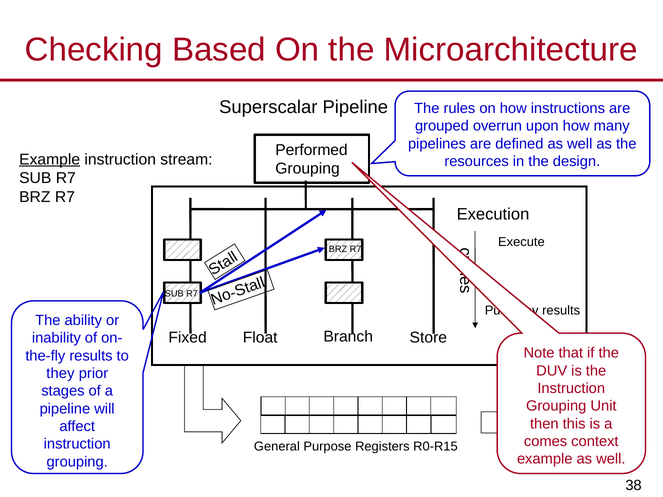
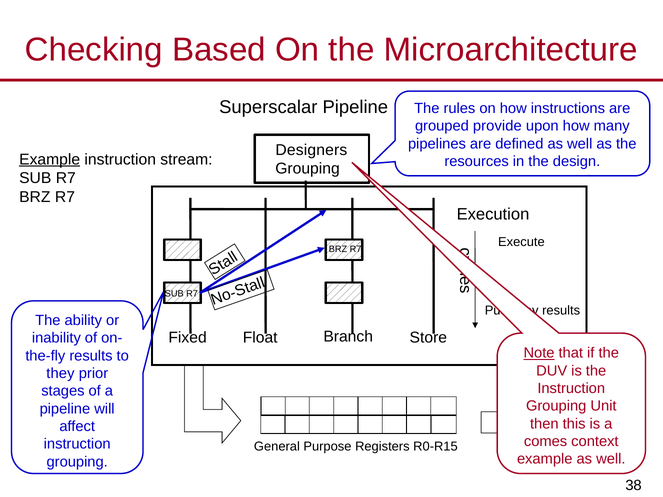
overrun: overrun -> provide (497, 126)
Performed: Performed -> Designers (311, 150)
Note underline: none -> present (539, 353)
